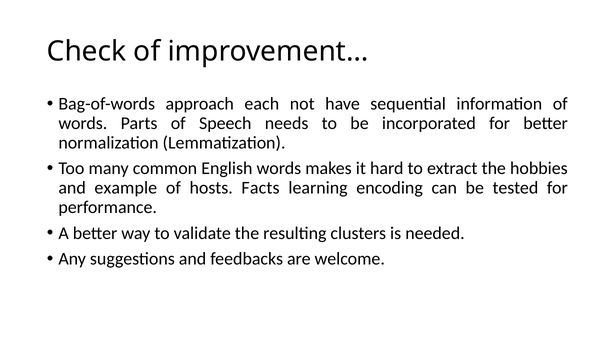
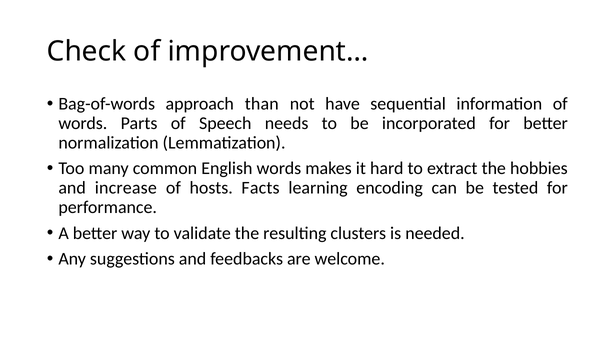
each: each -> than (262, 104)
example: example -> increase (126, 188)
